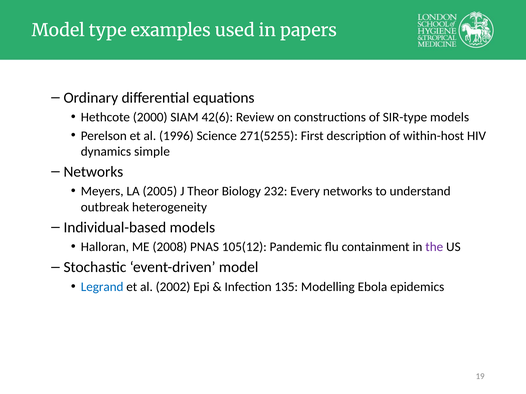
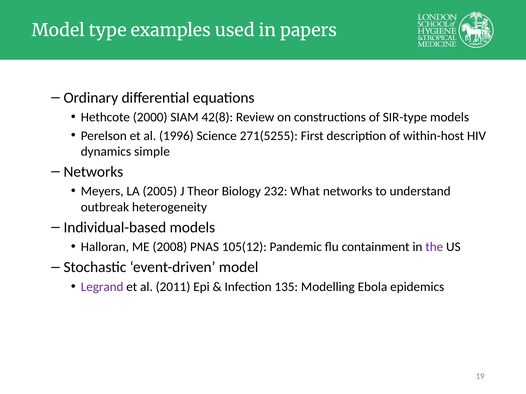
42(6: 42(6 -> 42(8 (217, 117)
Every: Every -> What (305, 192)
Legrand colour: blue -> purple (102, 287)
2002: 2002 -> 2011 (173, 287)
